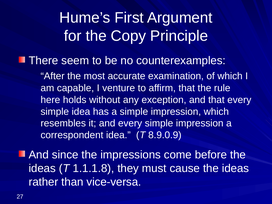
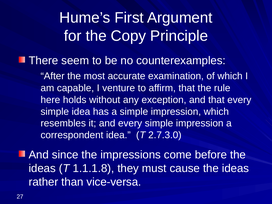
8.9.0.9: 8.9.0.9 -> 2.7.3.0 (165, 135)
